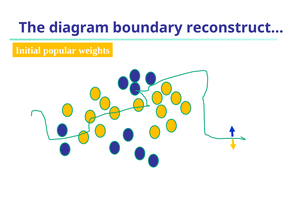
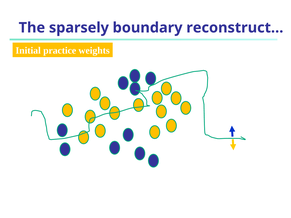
diagram: diagram -> sparsely (79, 28)
popular: popular -> practice (60, 51)
